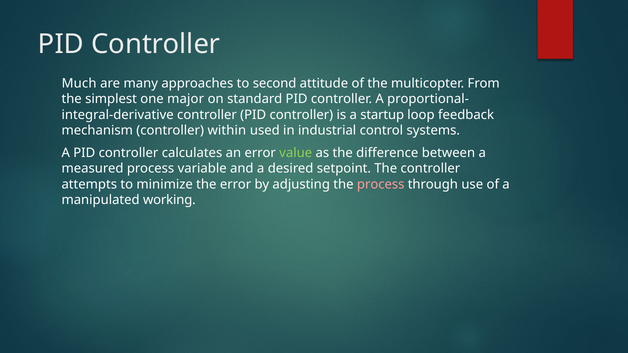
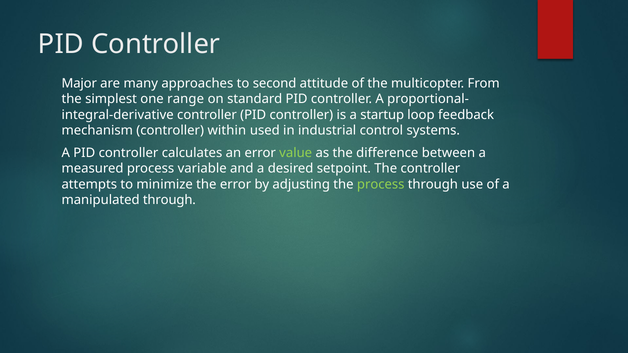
Much: Much -> Major (79, 84)
major: major -> range (186, 99)
process colour: pink -> light green (381, 184)
manipulated working: working -> through (169, 200)
